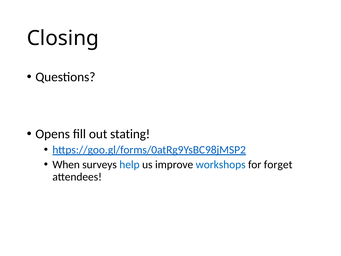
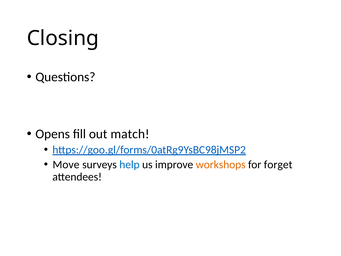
stating: stating -> match (130, 134)
When: When -> Move (66, 164)
workshops colour: blue -> orange (221, 164)
